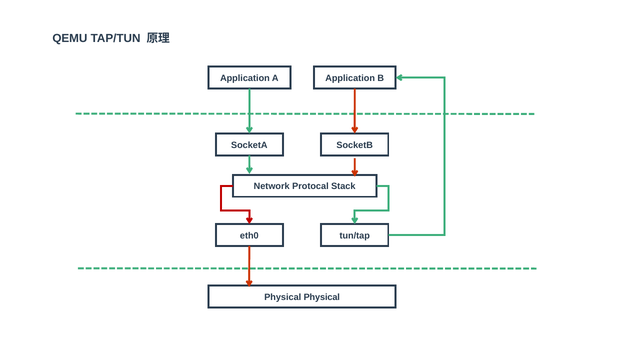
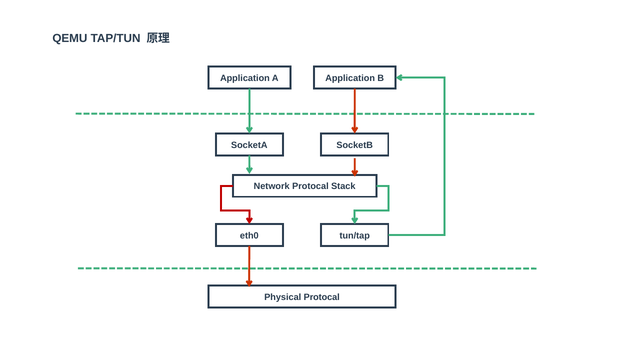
Physical Physical: Physical -> Protocal (322, 297)
